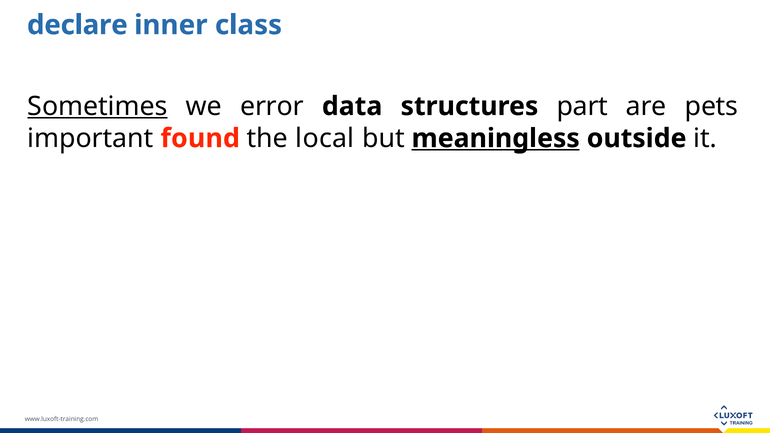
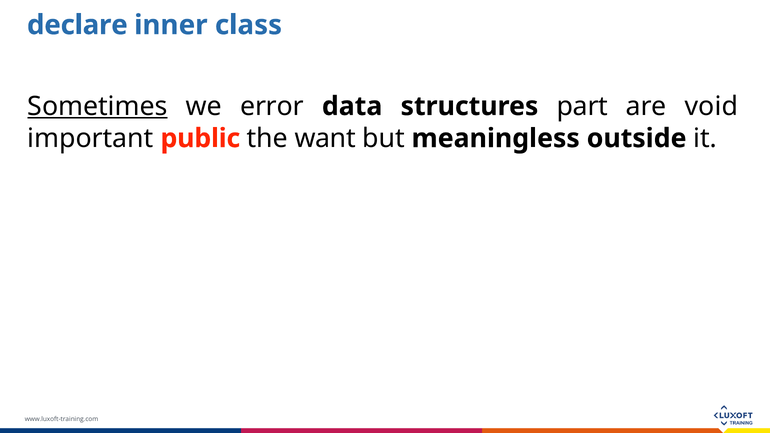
pets: pets -> void (711, 106)
found: found -> public (200, 138)
local: local -> want (325, 138)
meaningless underline: present -> none (496, 138)
